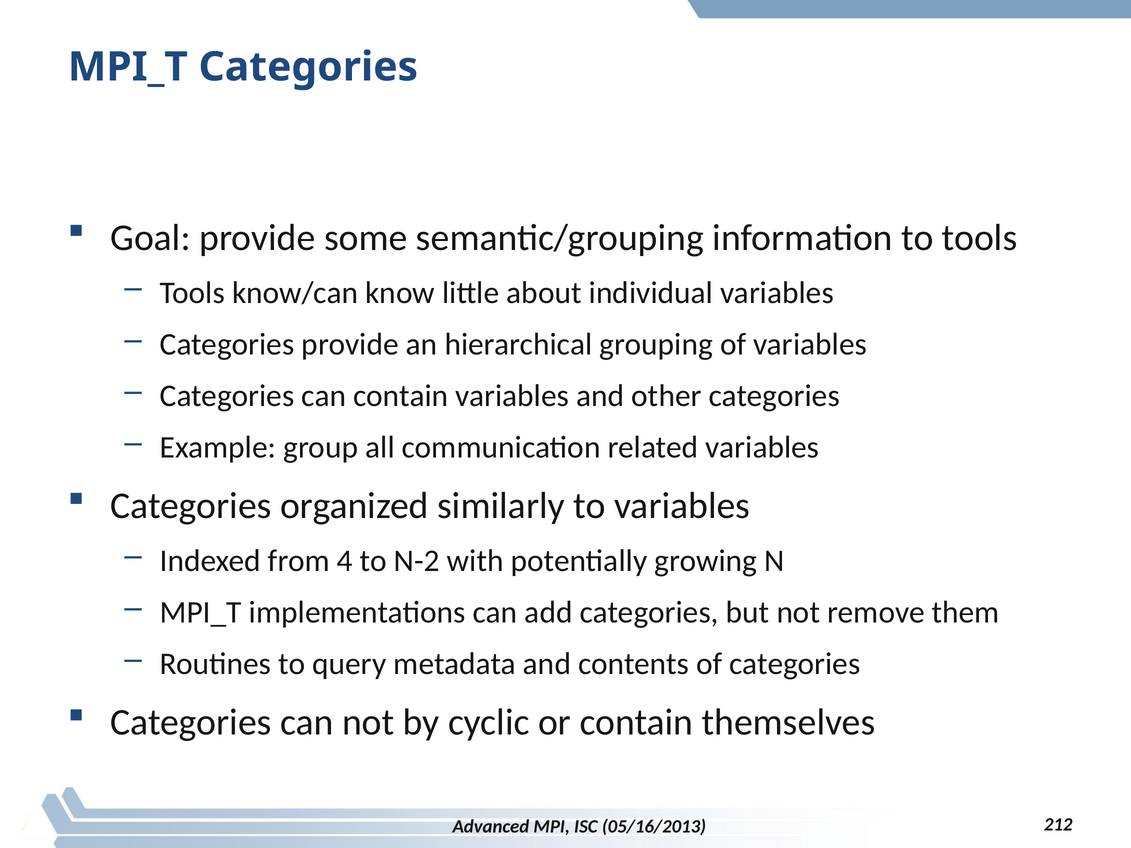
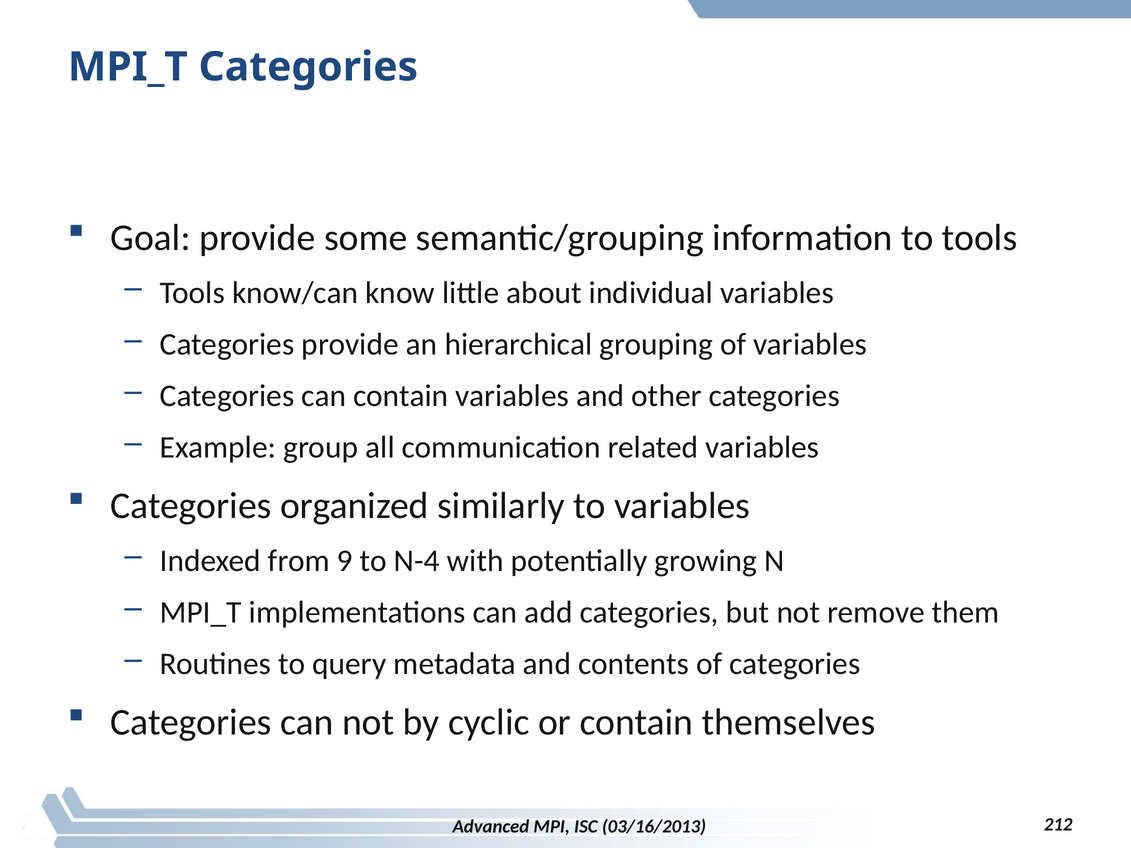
4: 4 -> 9 (345, 561)
N-2: N-2 -> N-4 (417, 561)
05/16/2013: 05/16/2013 -> 03/16/2013 (654, 827)
